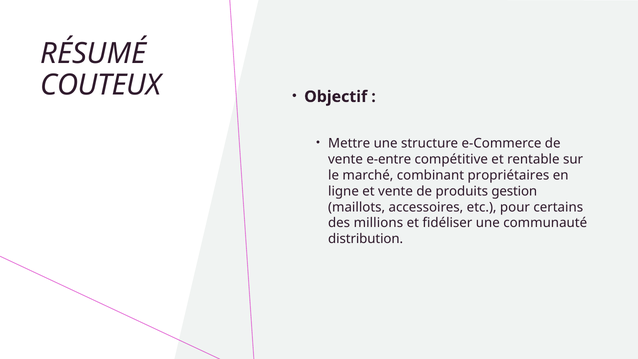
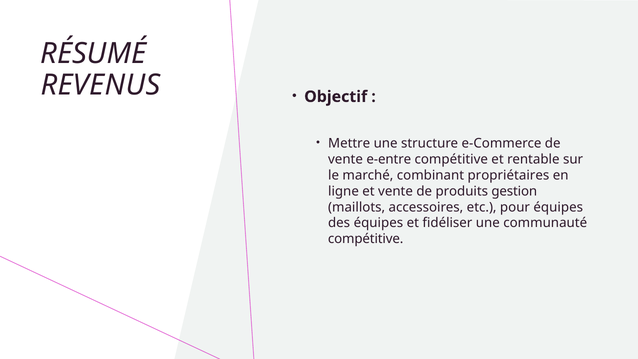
COUTEUX: COUTEUX -> REVENUS (100, 85)
pour certains: certains -> équipes (558, 207)
des millions: millions -> équipes (378, 223)
distribution: distribution -> compétitive (366, 239)
